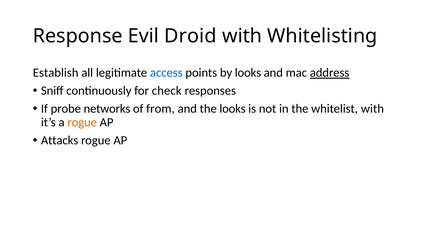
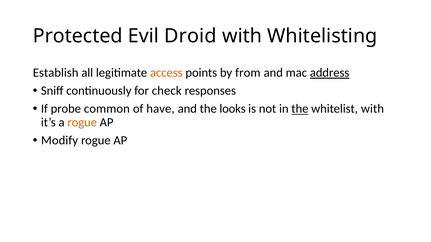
Response: Response -> Protected (78, 36)
access colour: blue -> orange (166, 73)
by looks: looks -> from (248, 73)
networks: networks -> common (107, 109)
from: from -> have (160, 109)
the underline: none -> present (300, 109)
Attacks: Attacks -> Modify (60, 141)
